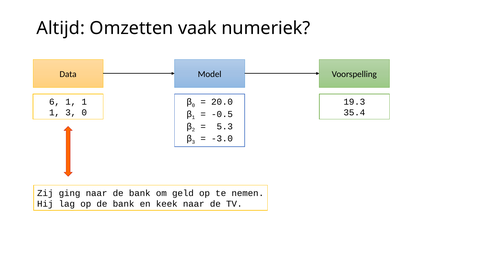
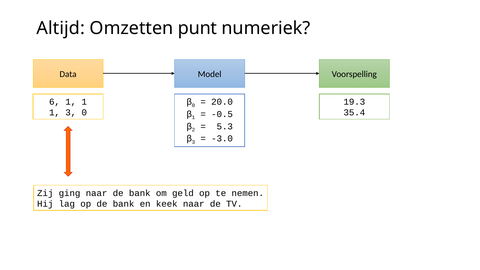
vaak: vaak -> punt (198, 28)
